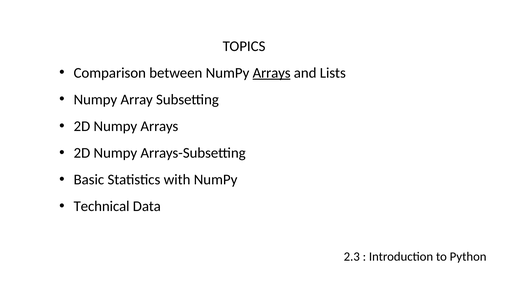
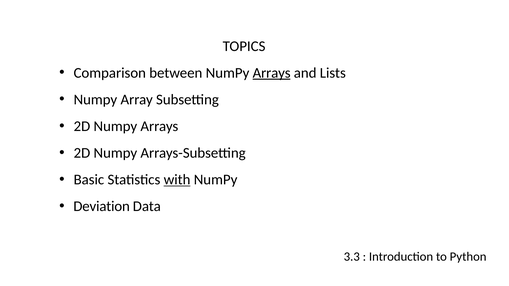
with underline: none -> present (177, 180)
Technical: Technical -> Deviation (102, 207)
2.3: 2.3 -> 3.3 (352, 257)
